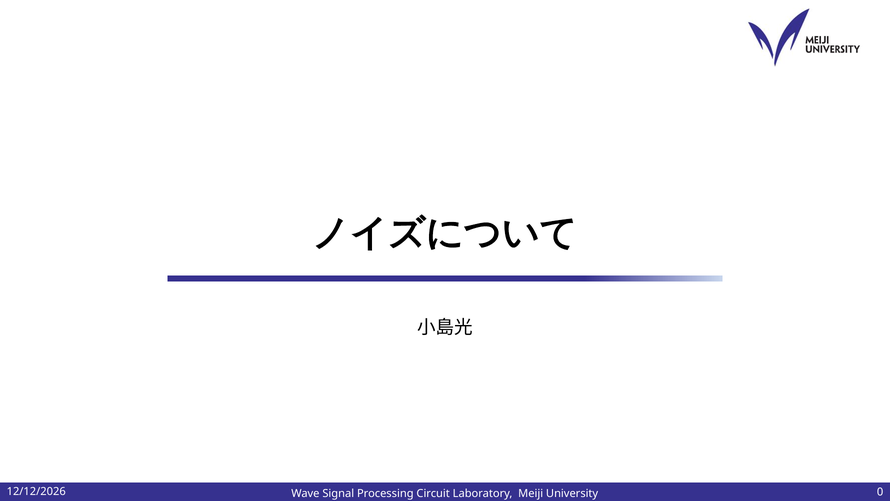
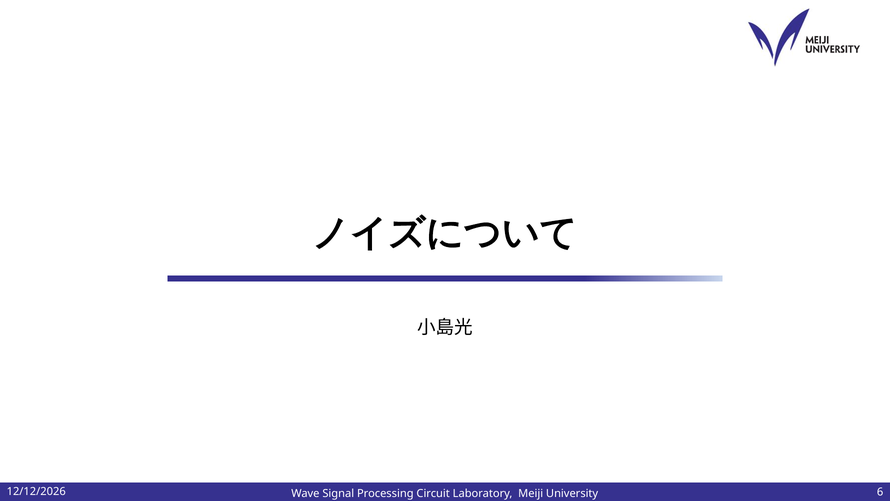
0: 0 -> 6 (880, 492)
